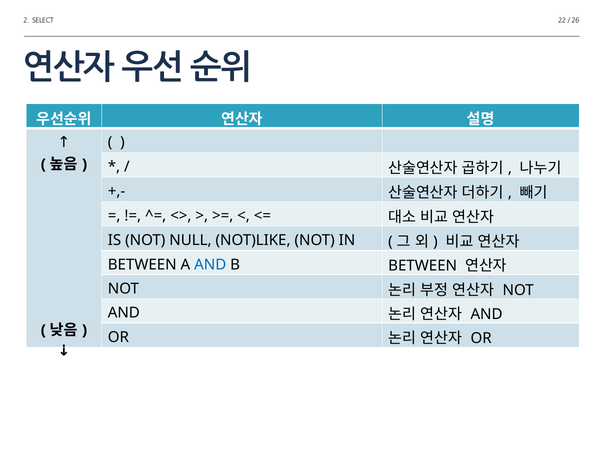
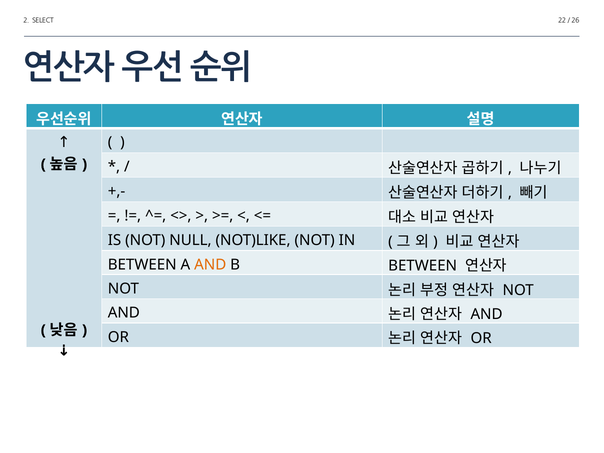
AND colour: blue -> orange (210, 265)
